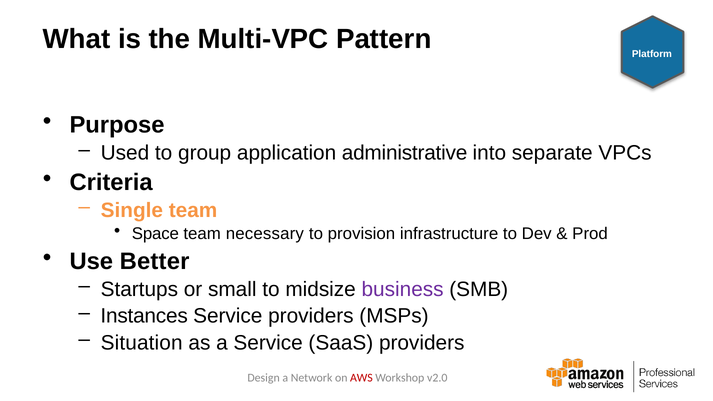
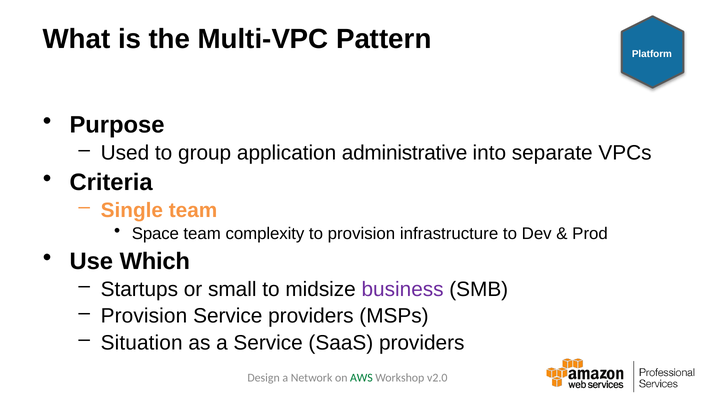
necessary: necessary -> complexity (265, 234)
Better: Better -> Which (155, 261)
Instances: Instances -> Provision (144, 316)
AWS colour: red -> green (361, 378)
